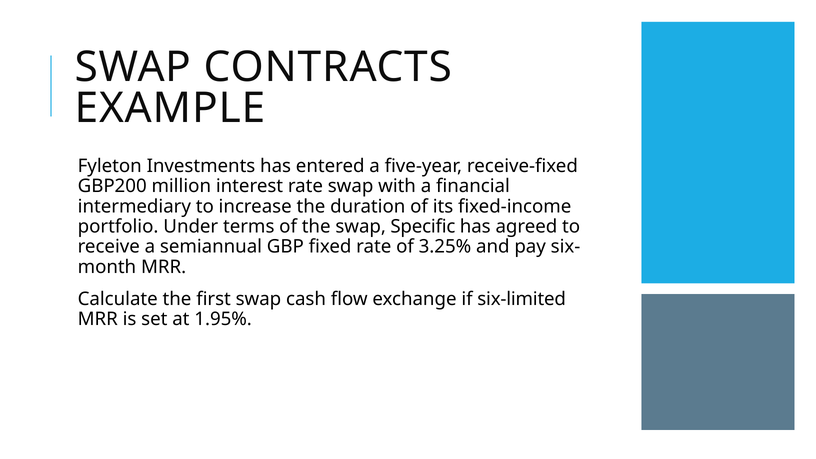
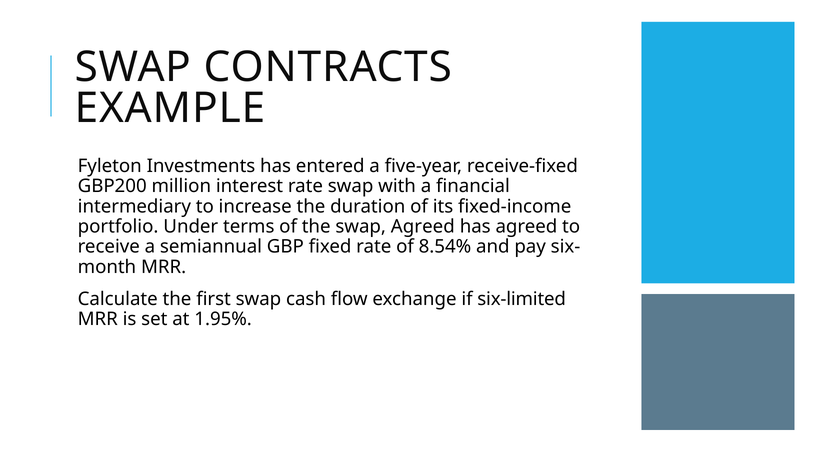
swap Specific: Specific -> Agreed (423, 227)
3.25%: 3.25% -> 8.54% (445, 247)
